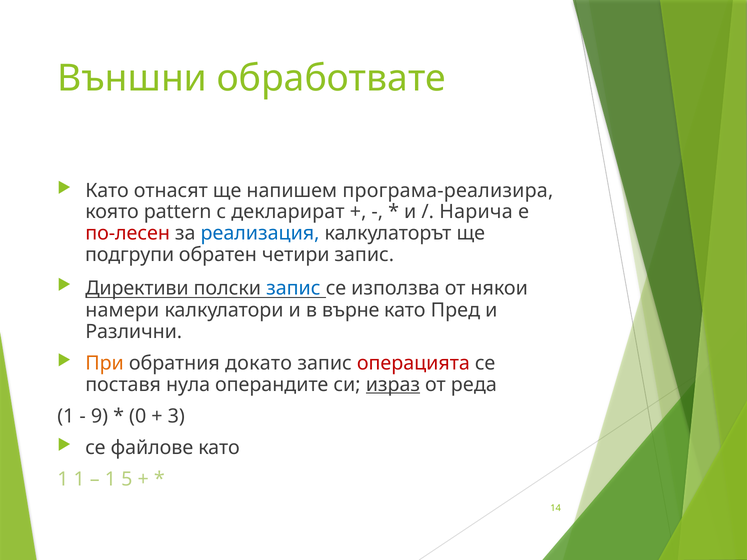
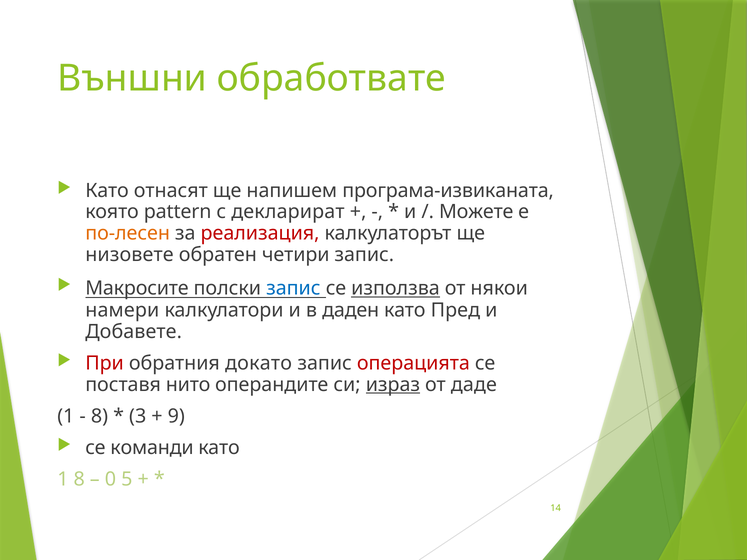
програма-реализира: програма-реализира -> програма-извиканата (448, 191)
Нарича: Нарича -> Можете (476, 212)
по-лесен colour: red -> orange (128, 233)
реализация colour: blue -> red (260, 233)
подгрупи: подгрупи -> низовете (129, 255)
Директиви: Директиви -> Макросите (137, 289)
използва underline: none -> present (396, 289)
върне: върне -> даден (351, 310)
Различни: Различни -> Добавете (134, 332)
При colour: orange -> red (105, 363)
нула: нула -> нито (188, 385)
реда: реда -> даде (474, 385)
9: 9 -> 8 (99, 416)
0: 0 -> 3 (138, 416)
3: 3 -> 9 (176, 416)
файлове: файлове -> команди (152, 448)
1 1: 1 -> 8 (79, 480)
1: 1 -> 0 (110, 480)
